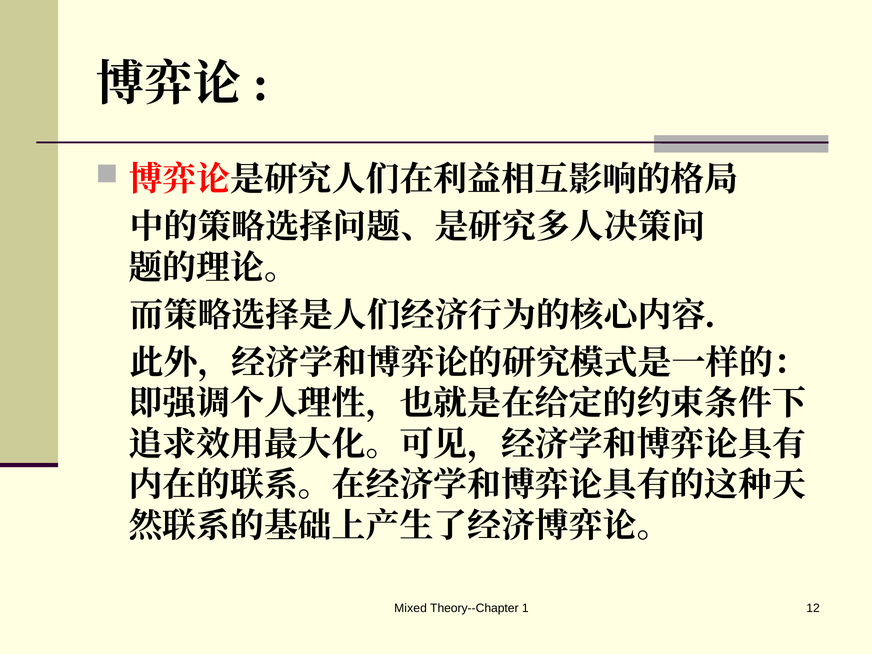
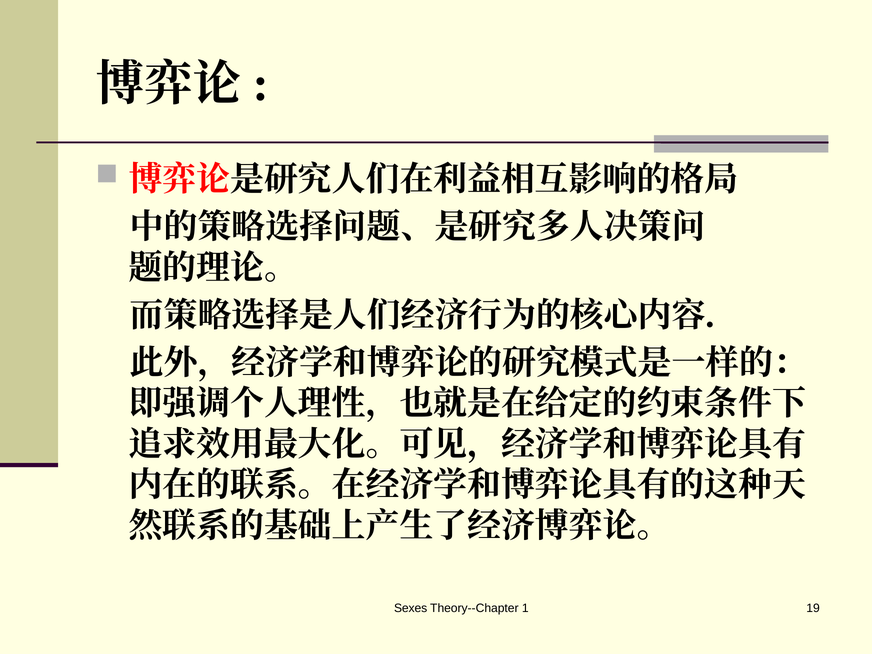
Mixed: Mixed -> Sexes (411, 608)
12: 12 -> 19 (813, 608)
